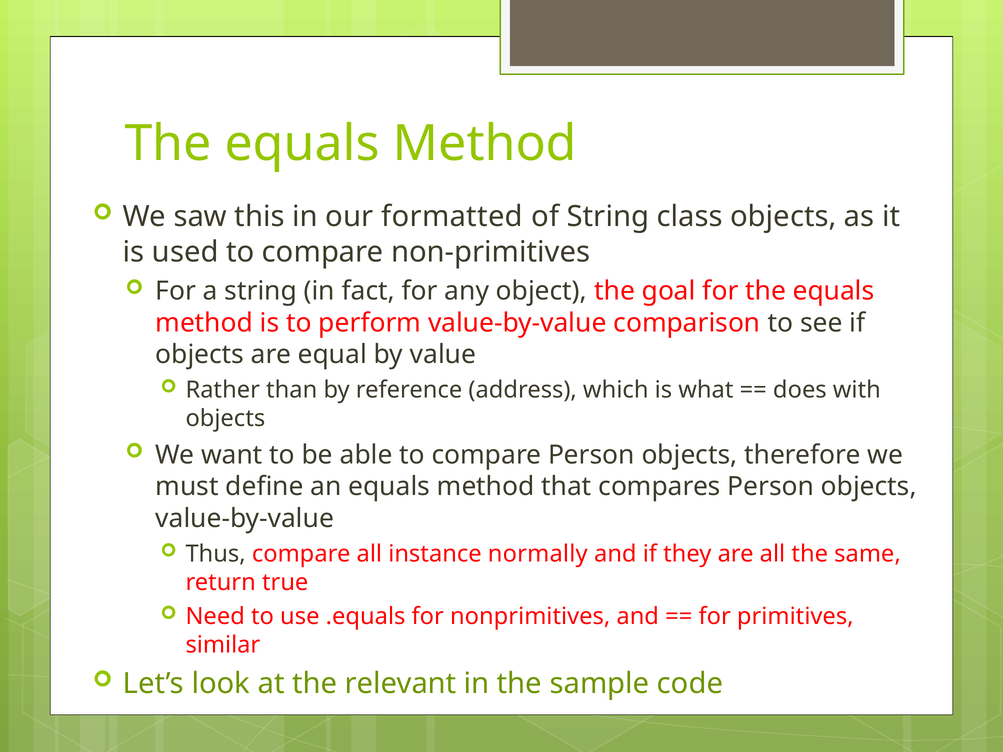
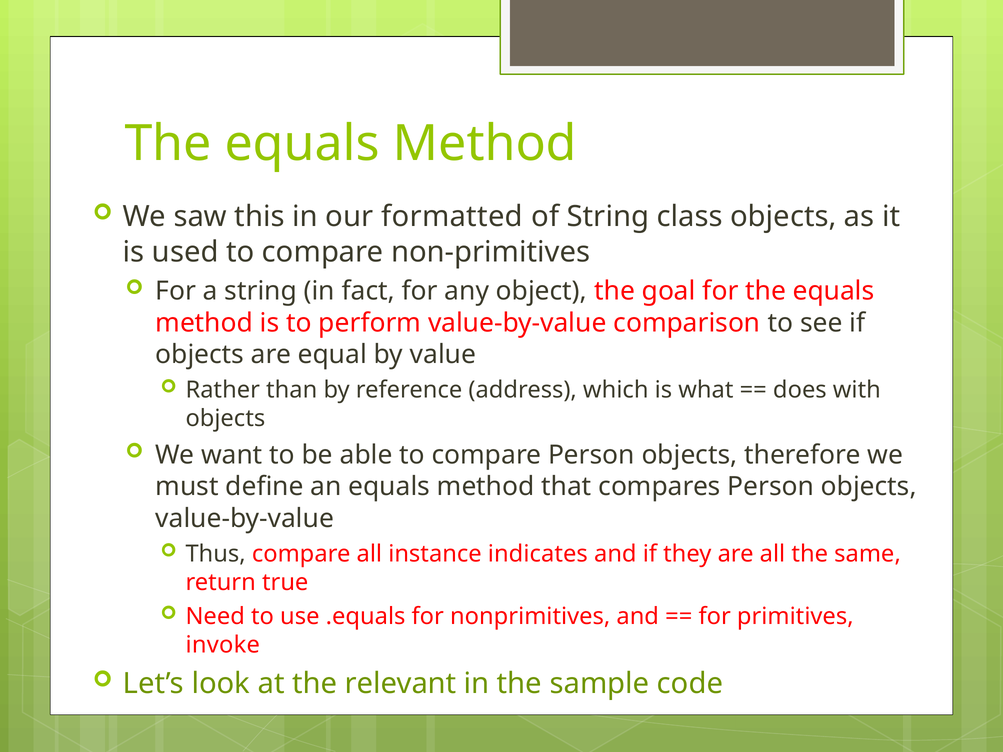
normally: normally -> indicates (538, 554)
similar: similar -> invoke (223, 645)
